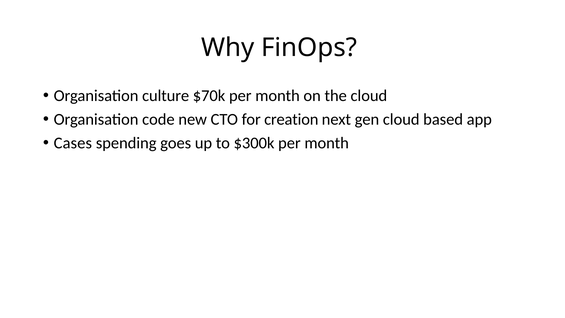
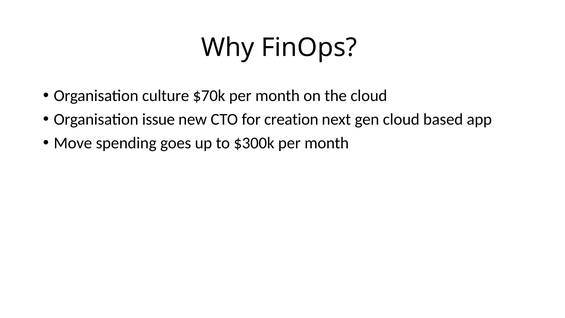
code: code -> issue (158, 119)
Cases: Cases -> Move (73, 143)
